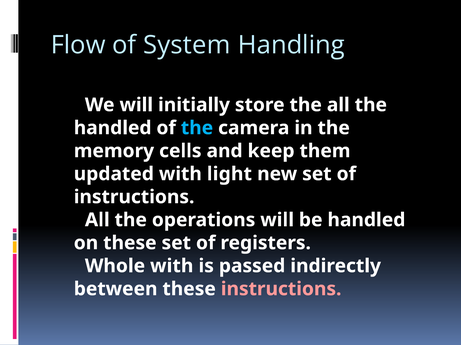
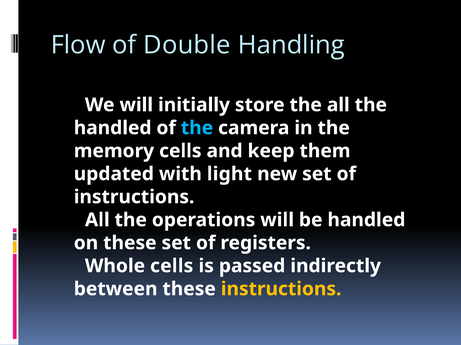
System: System -> Double (187, 45)
Whole with: with -> cells (172, 266)
instructions colour: pink -> yellow (281, 290)
